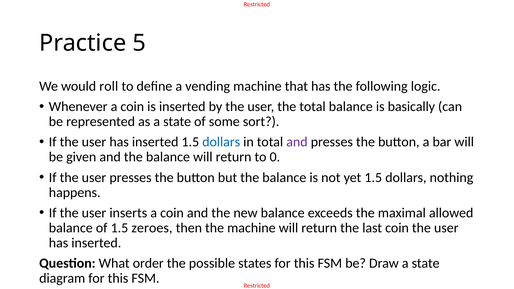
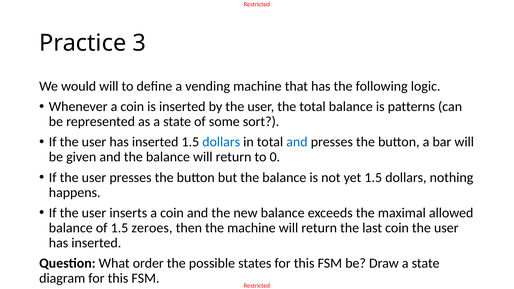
5: 5 -> 3 (139, 43)
would roll: roll -> will (109, 86)
basically: basically -> patterns (411, 107)
and colour: purple -> blue (297, 142)
